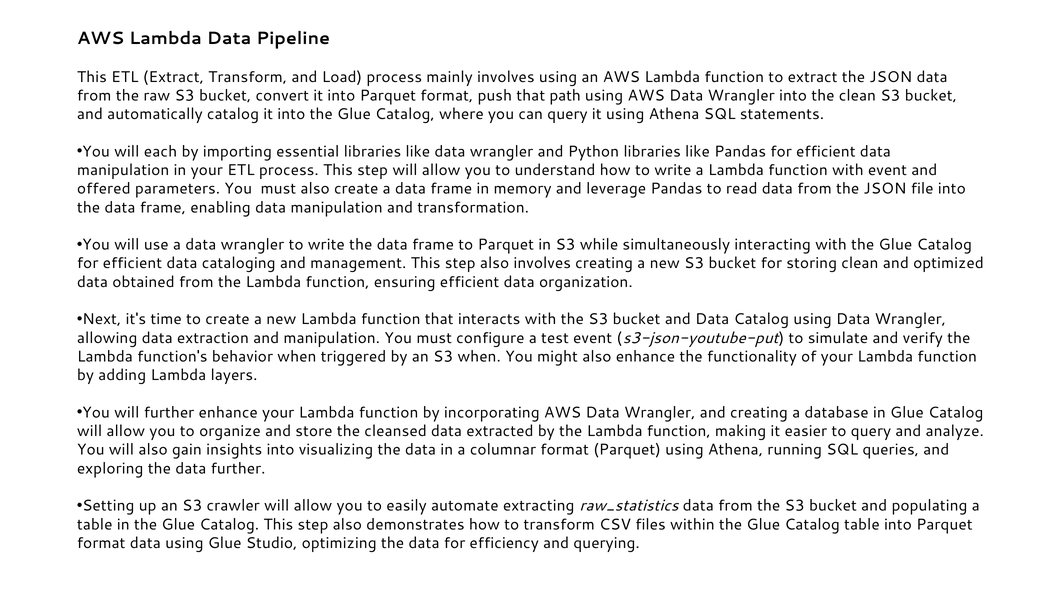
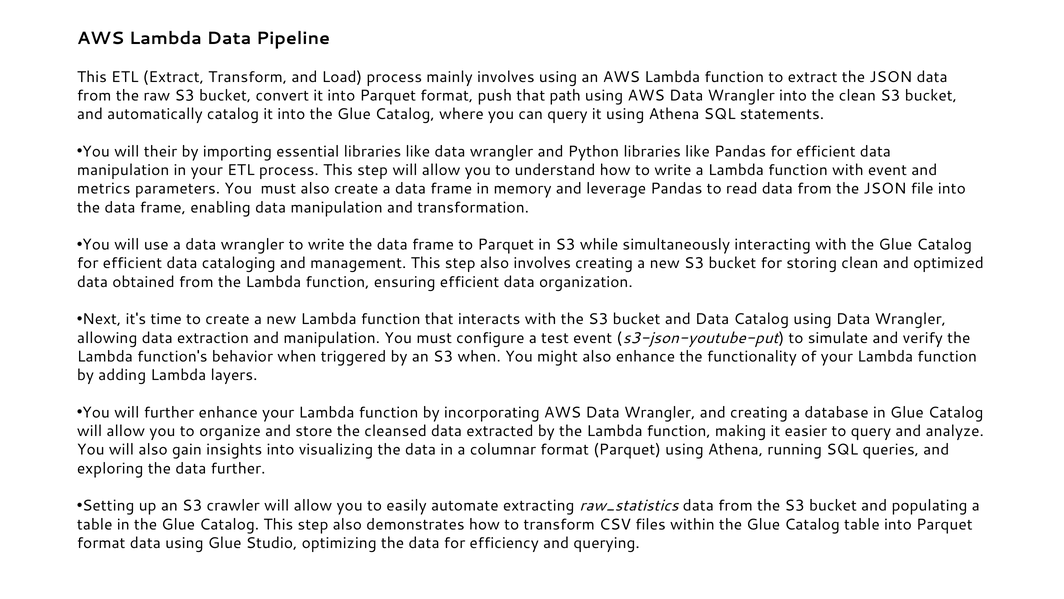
each: each -> their (161, 151)
offered: offered -> metrics (104, 189)
